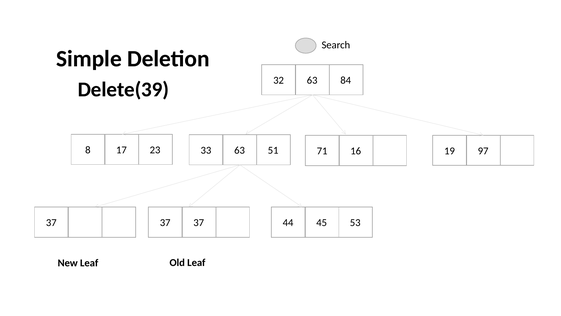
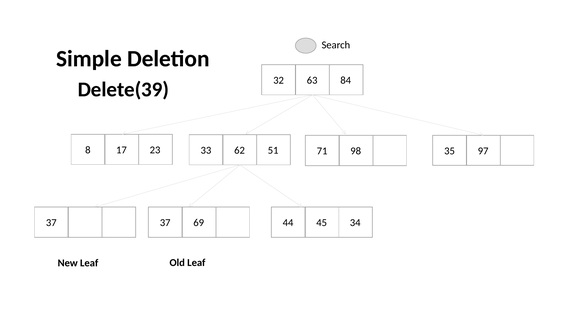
33 63: 63 -> 62 (240, 150)
19: 19 -> 35 (450, 151)
16: 16 -> 98 (356, 151)
37 37: 37 -> 69 (199, 222)
53: 53 -> 34 (355, 222)
